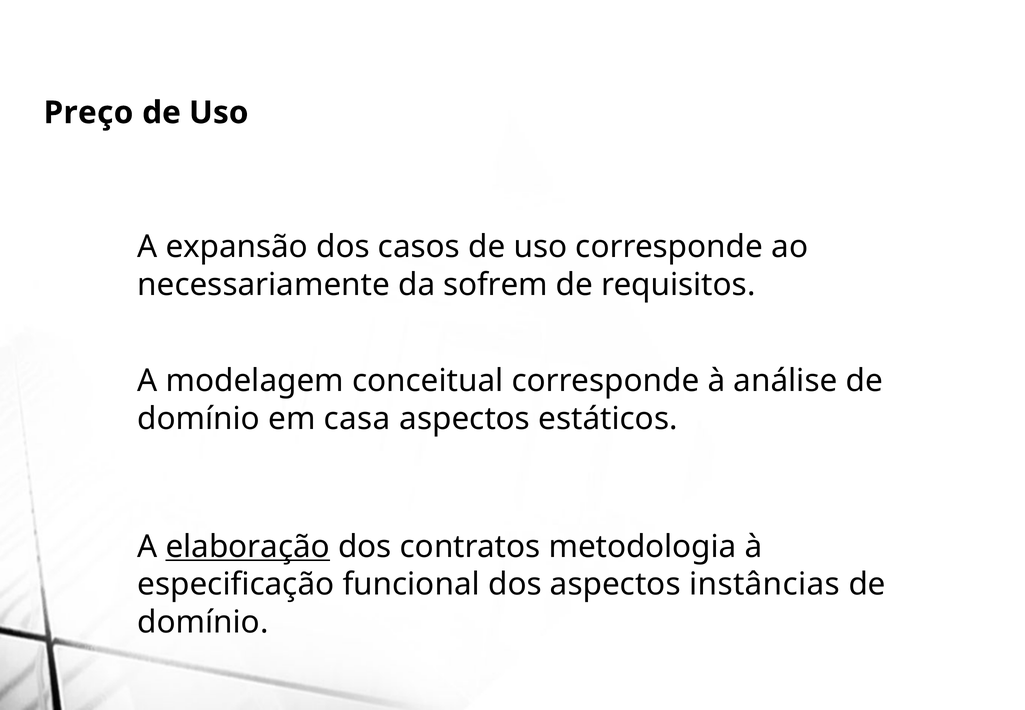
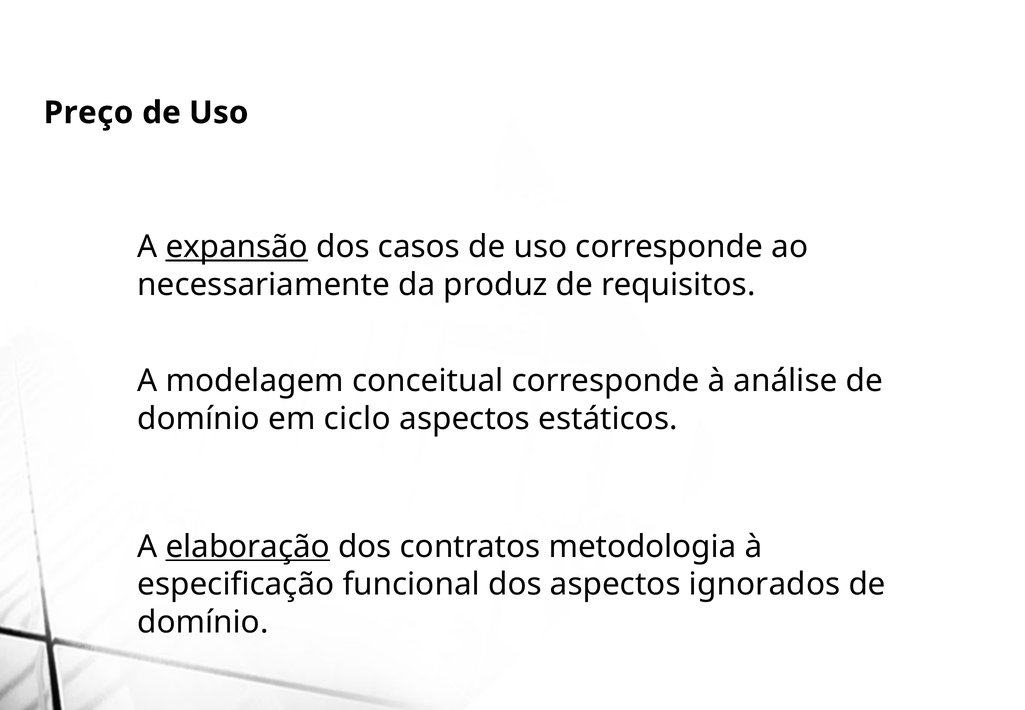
expansão underline: none -> present (237, 247)
sofrem: sofrem -> produz (496, 285)
casa: casa -> ciclo (357, 419)
instâncias: instâncias -> ignorados (765, 584)
